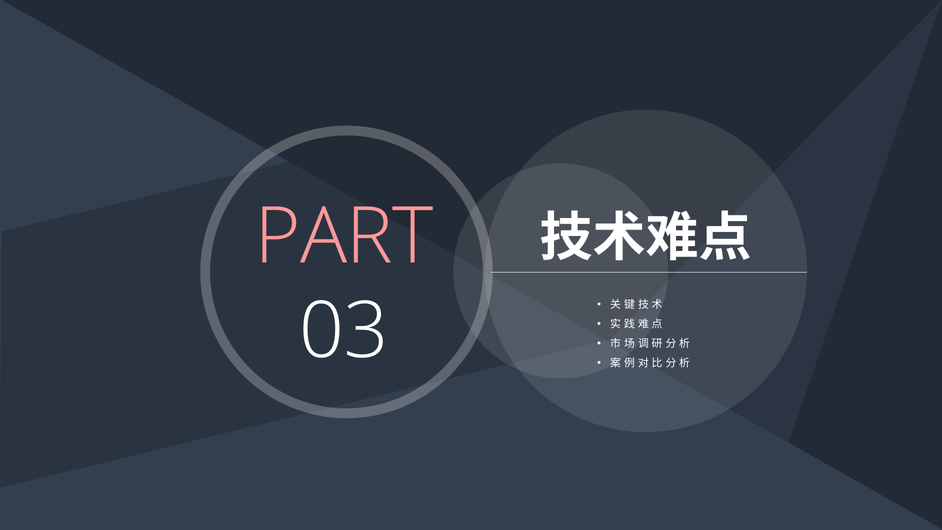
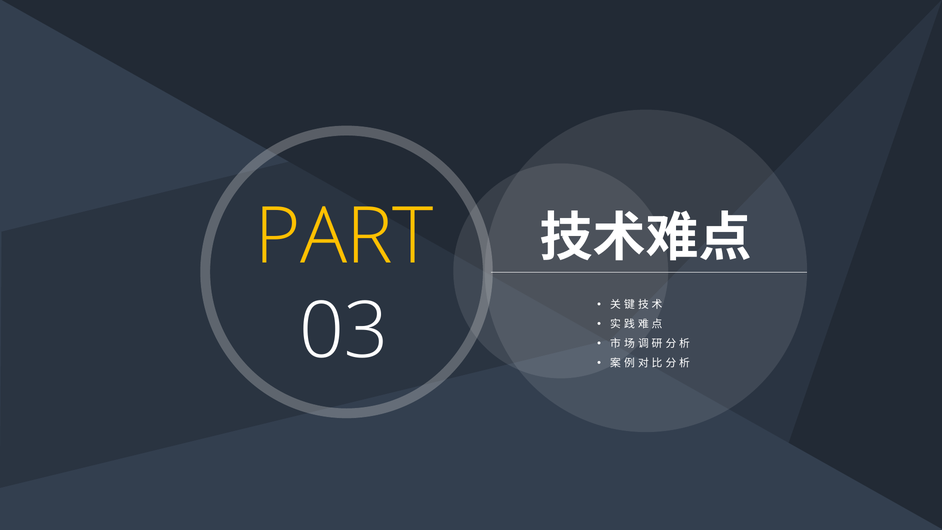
PART colour: pink -> yellow (344, 237)
